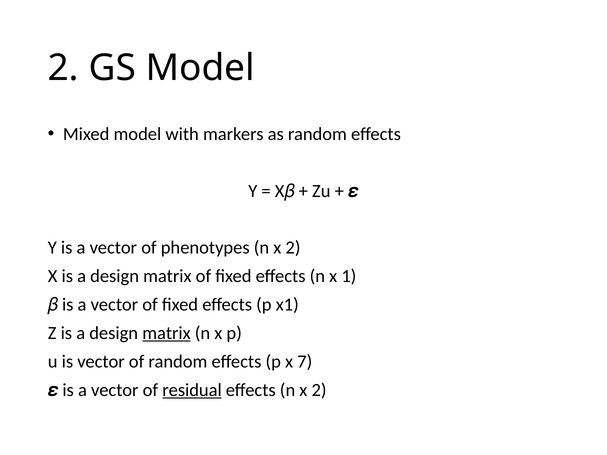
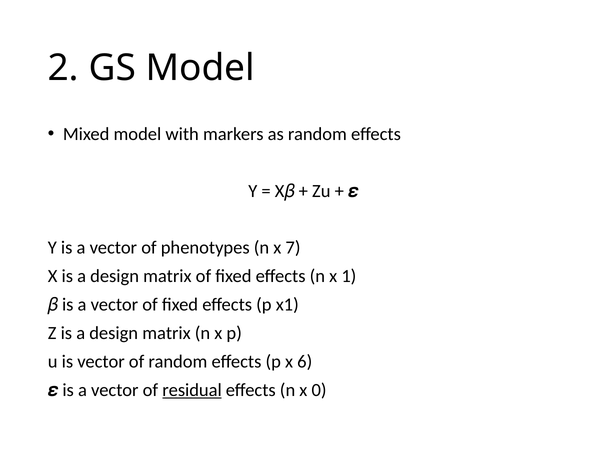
phenotypes n x 2: 2 -> 7 (293, 248)
matrix underline: present -> none (166, 333)
7: 7 -> 6 (305, 362)
effects n x 2: 2 -> 0 (319, 390)
